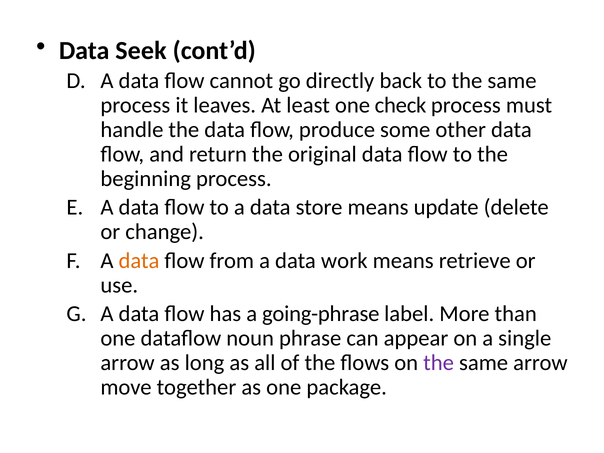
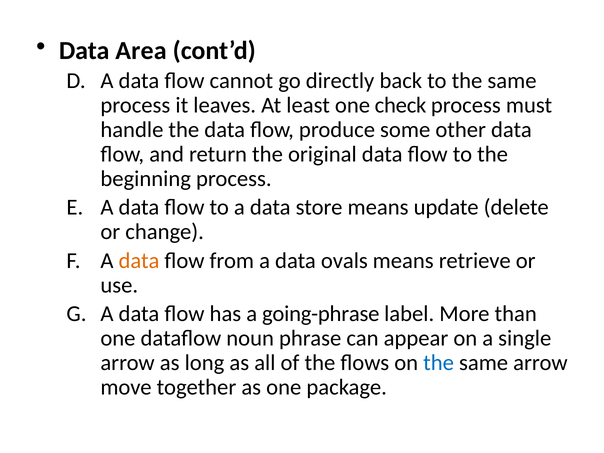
Seek: Seek -> Area (141, 51)
work: work -> ovals (344, 261)
the colour: purple -> blue (439, 363)
